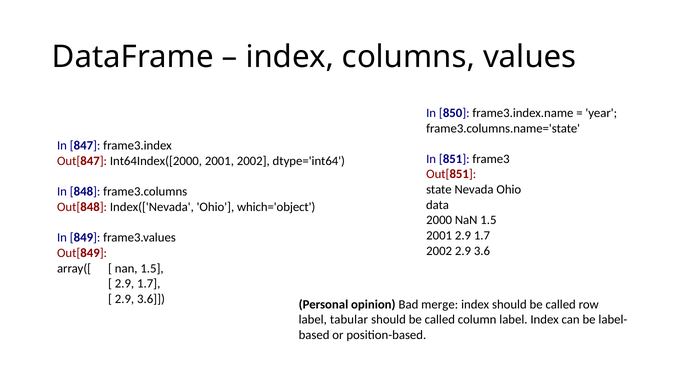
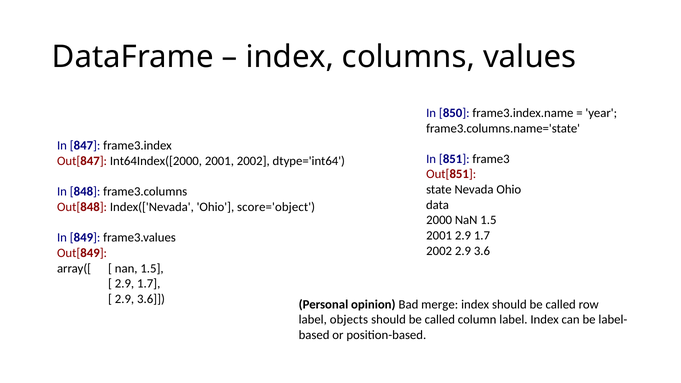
which='object: which='object -> score='object (276, 207)
tabular: tabular -> objects (349, 320)
